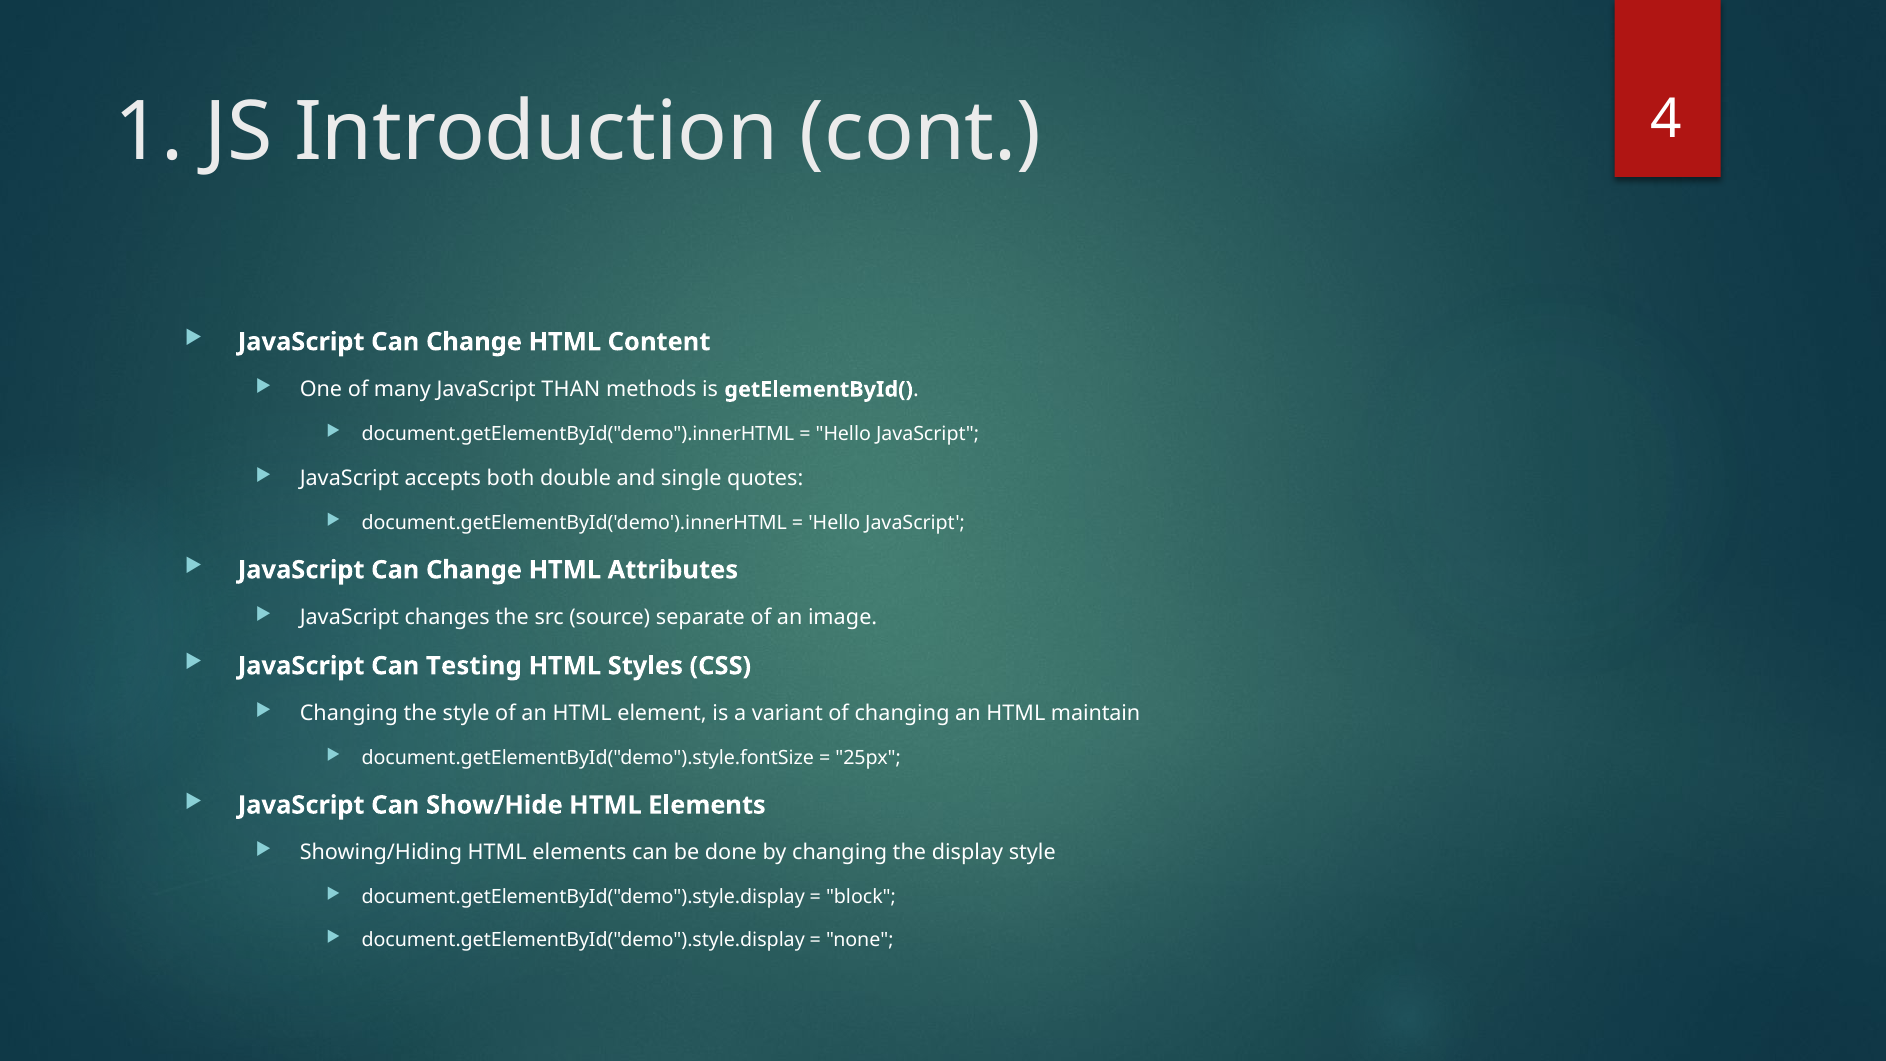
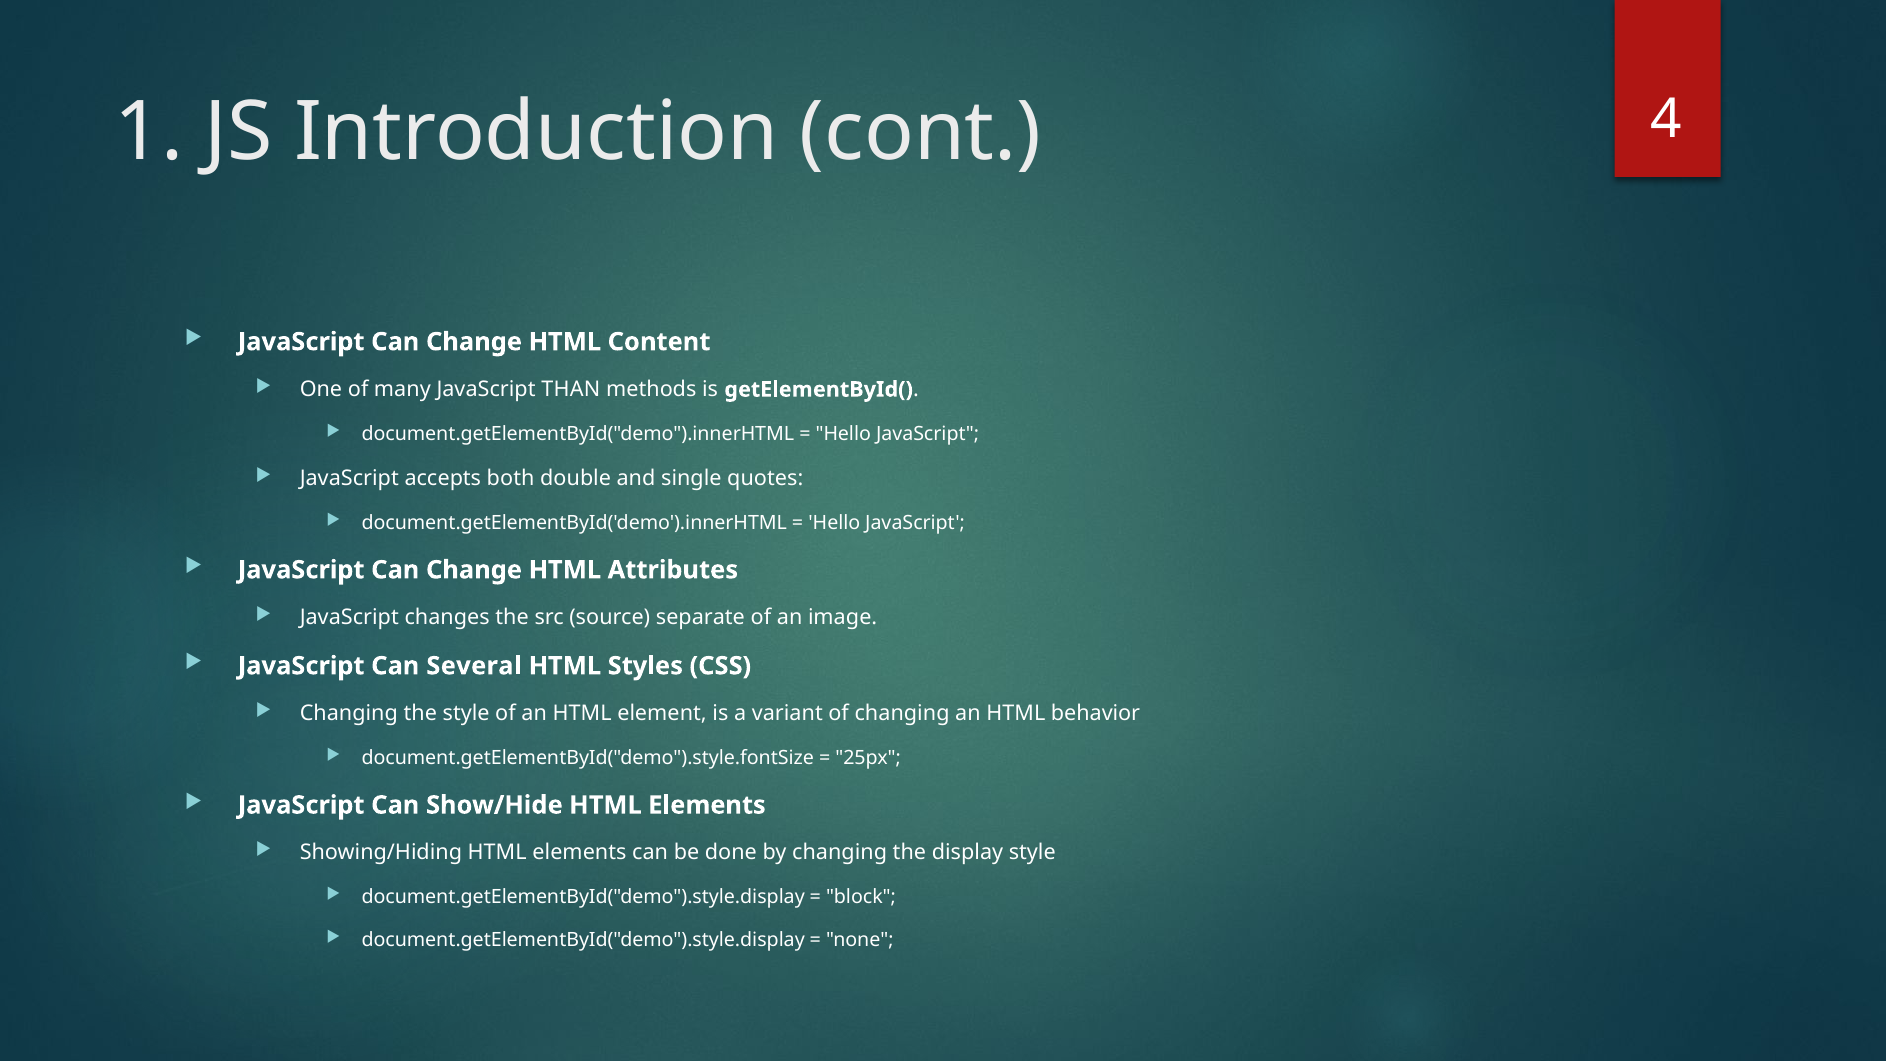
Testing: Testing -> Several (474, 666)
maintain: maintain -> behavior (1096, 714)
